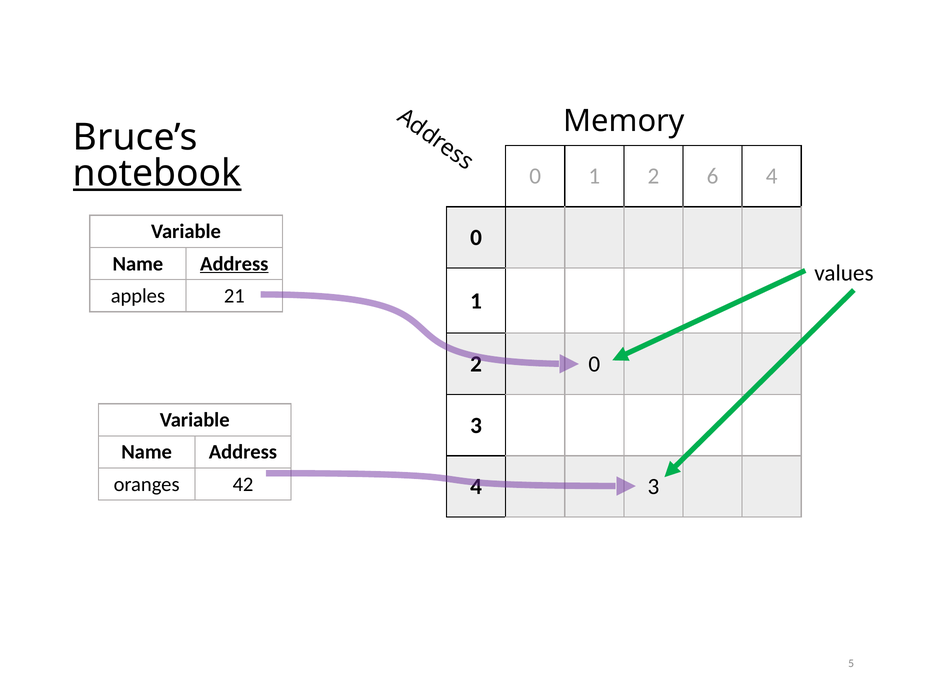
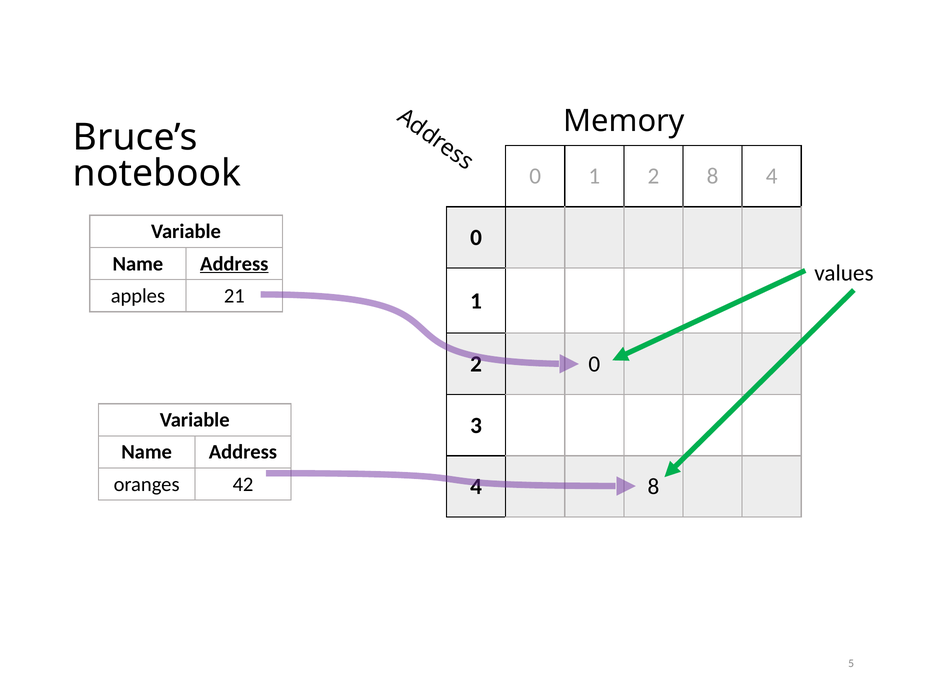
notebook underline: present -> none (157, 174)
2 6: 6 -> 8 (713, 176)
3: 3 -> 8 (653, 487)
